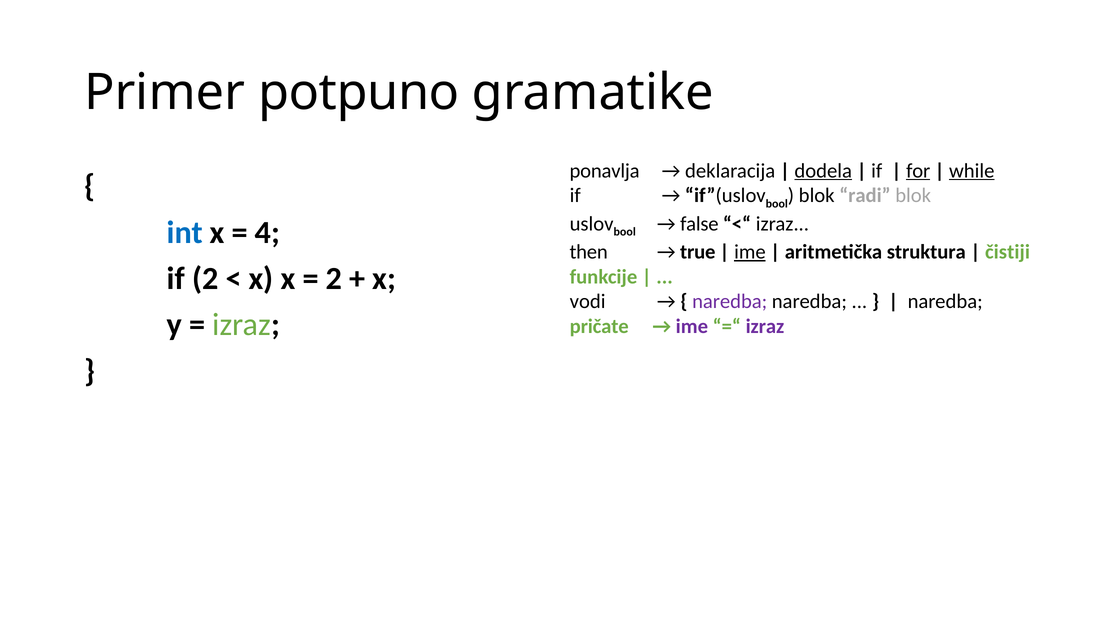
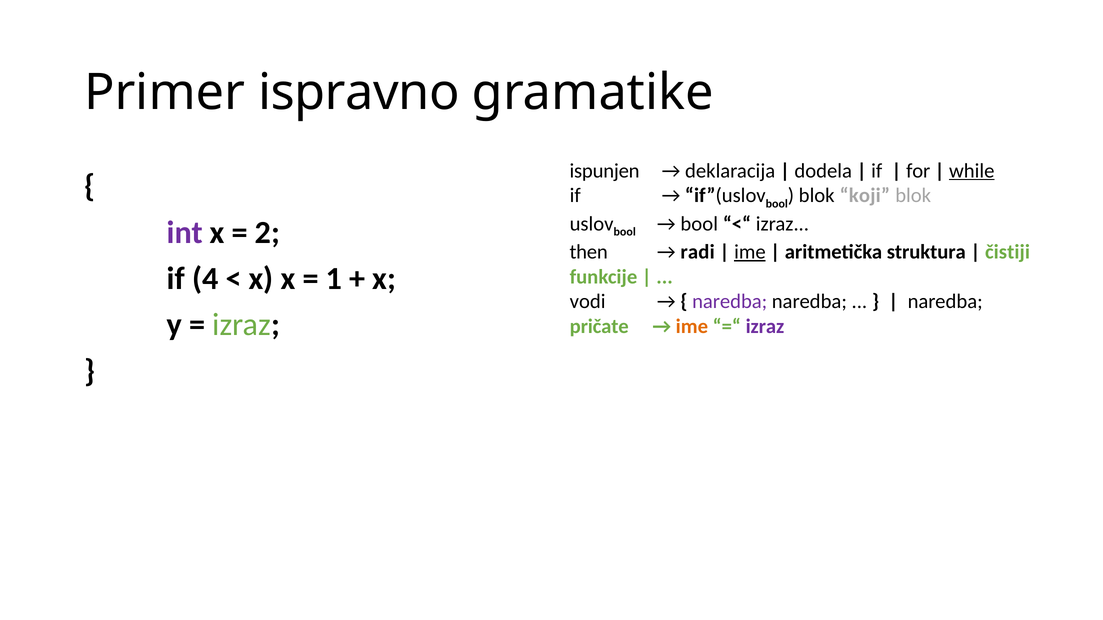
potpuno: potpuno -> ispravno (359, 93)
ponavlja: ponavlja -> ispunjen (605, 171)
dodela underline: present -> none (823, 171)
for underline: present -> none (918, 171)
radi: radi -> koji (865, 196)
false: false -> bool (699, 224)
int colour: blue -> purple (185, 233)
4: 4 -> 2 (267, 233)
true: true -> radi (698, 252)
if 2: 2 -> 4 (205, 279)
2: 2 -> 1 (334, 279)
ime colour: purple -> orange (692, 327)
